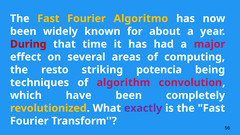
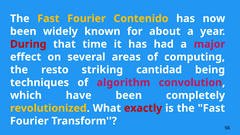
Algoritmo: Algoritmo -> Contenido (141, 19)
potencia: potencia -> cantidad (159, 70)
exactly colour: purple -> red (143, 108)
